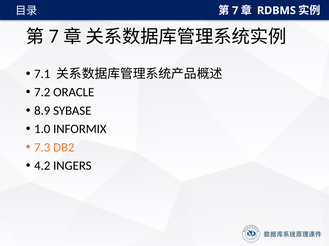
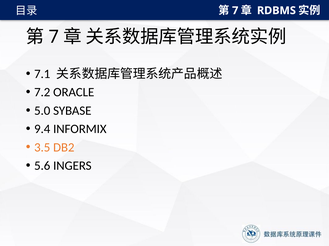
8.9: 8.9 -> 5.0 (42, 111)
1.0: 1.0 -> 9.4 (42, 129)
7.3: 7.3 -> 3.5 (42, 148)
4.2: 4.2 -> 5.6 (42, 166)
